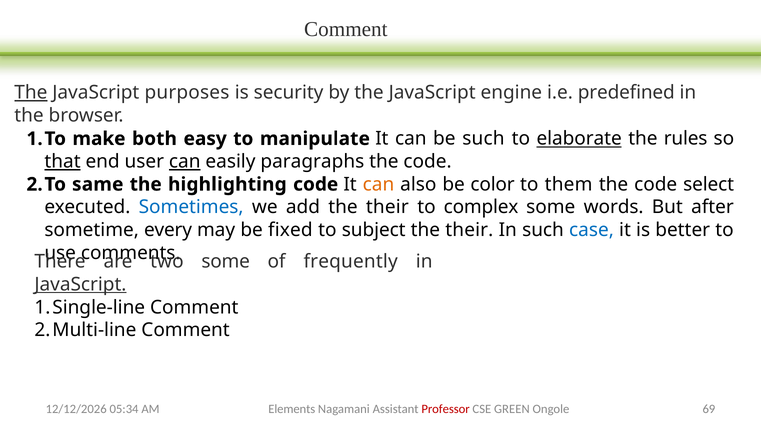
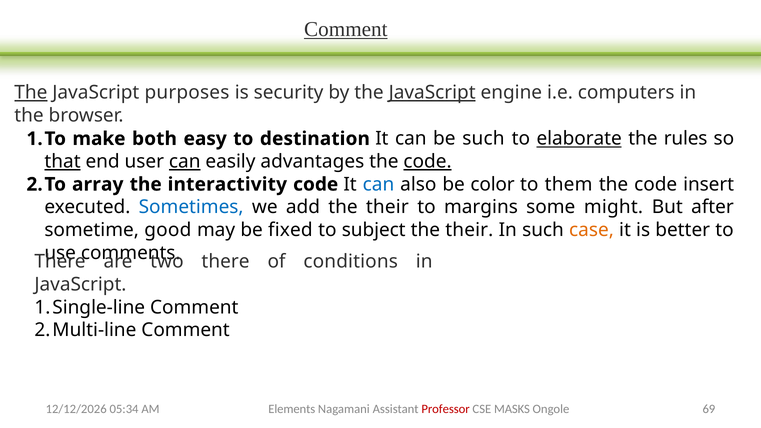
Comment underline: none -> present (346, 29)
JavaScript underline: none -> present (432, 93)
predefined: predefined -> computers (626, 93)
manipulate: manipulate -> destination (315, 139)
paragraphs: paragraphs -> advantages (312, 162)
code underline: none -> present (428, 162)
same: same -> array (98, 184)
highlighting: highlighting -> interactivity (227, 184)
can colour: orange -> blue (379, 184)
select: select -> insert (709, 184)
complex: complex -> margins (481, 207)
words: words -> might (613, 207)
every: every -> good (168, 230)
case colour: blue -> orange (591, 230)
some: some -> there (226, 262)
frequently: frequently -> conditions (351, 262)
JavaScript underline: present -> none (80, 284)
GREEN: GREEN -> MASKS (512, 409)
